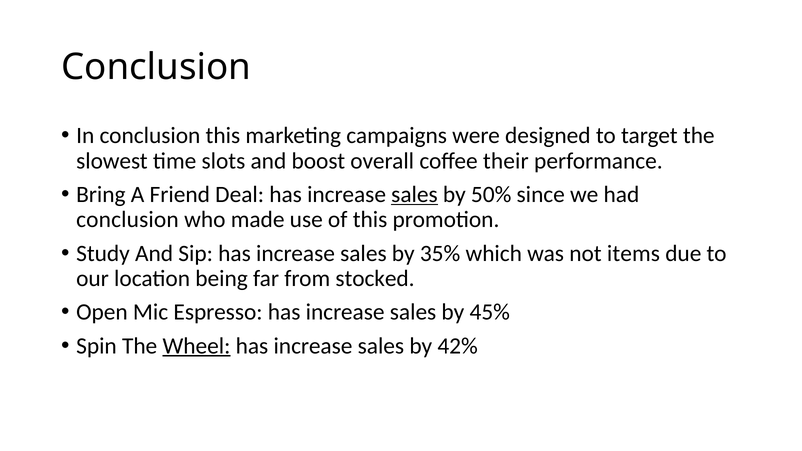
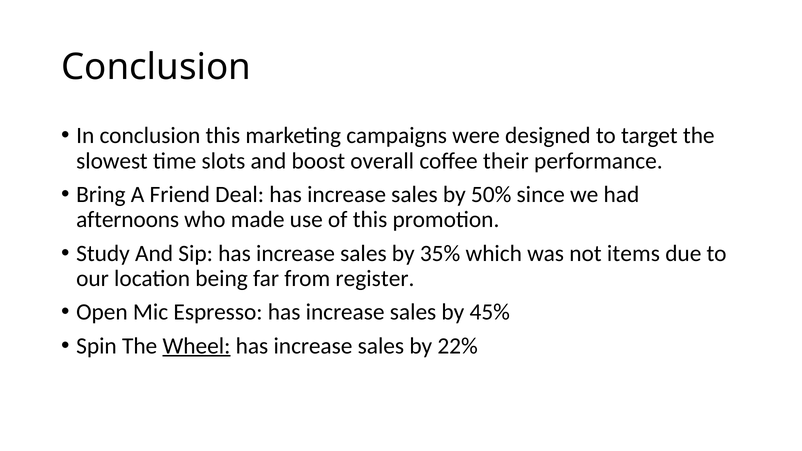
sales underline: present -> none (414, 194)
conclusion: conclusion -> afternoons (128, 220)
stocked: stocked -> register (375, 279)
42%: 42% -> 22% (458, 346)
